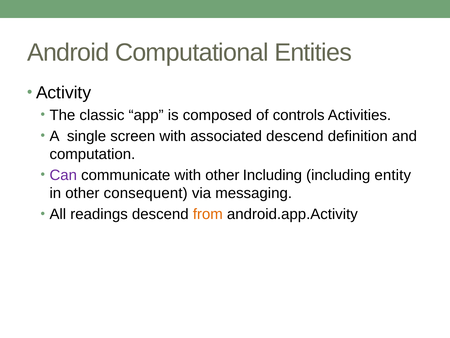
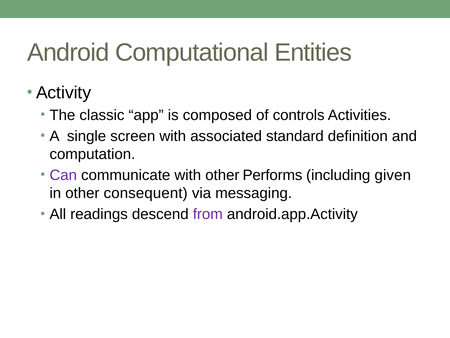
associated descend: descend -> standard (295, 136)
other Including: Including -> Performs (272, 175)
entity: entity -> given (393, 175)
from colour: orange -> purple (208, 214)
